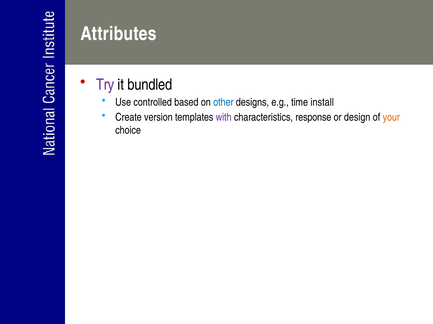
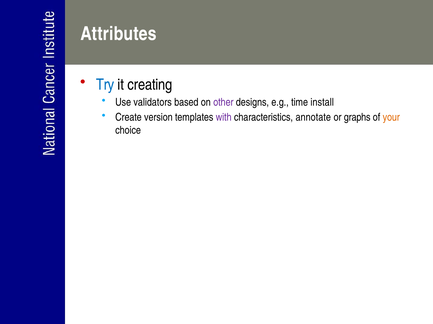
Try colour: purple -> blue (105, 85)
bundled: bundled -> creating (150, 85)
controlled: controlled -> validators (153, 102)
other colour: blue -> purple (223, 102)
response: response -> annotate (313, 118)
design: design -> graphs (357, 118)
